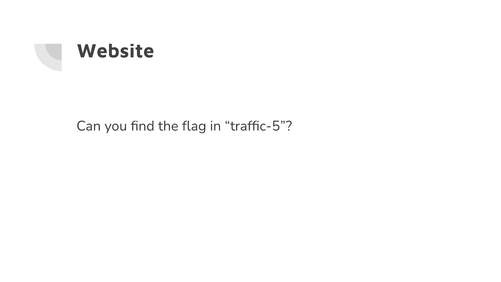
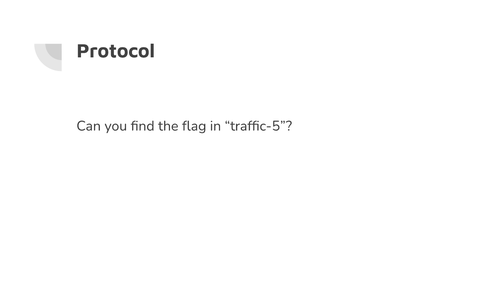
Website: Website -> Protocol (116, 51)
